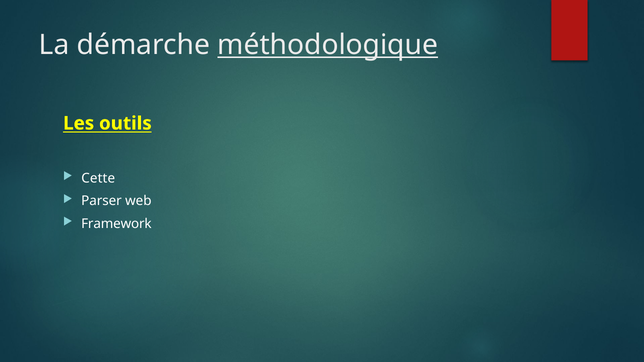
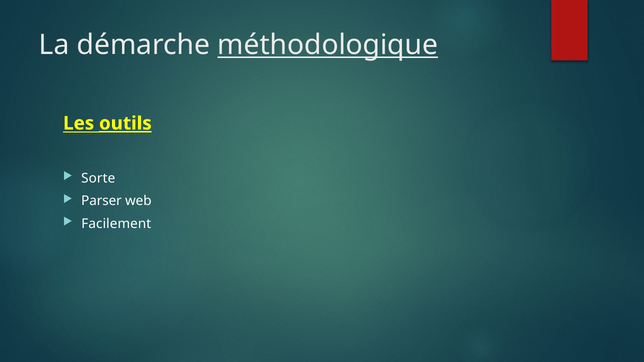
outils underline: none -> present (125, 123)
Cette: Cette -> Sorte (98, 178)
Framework: Framework -> Facilement (116, 224)
